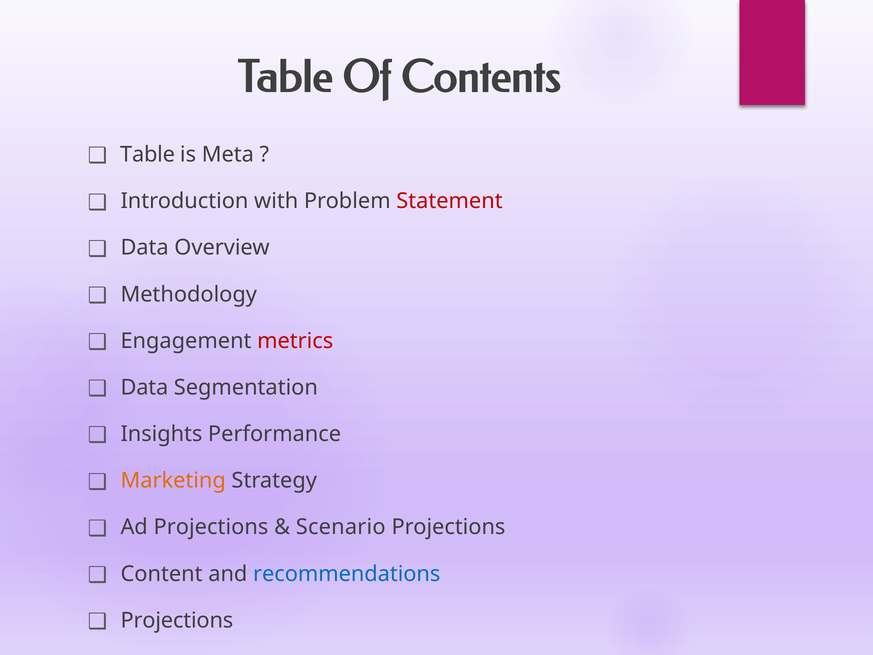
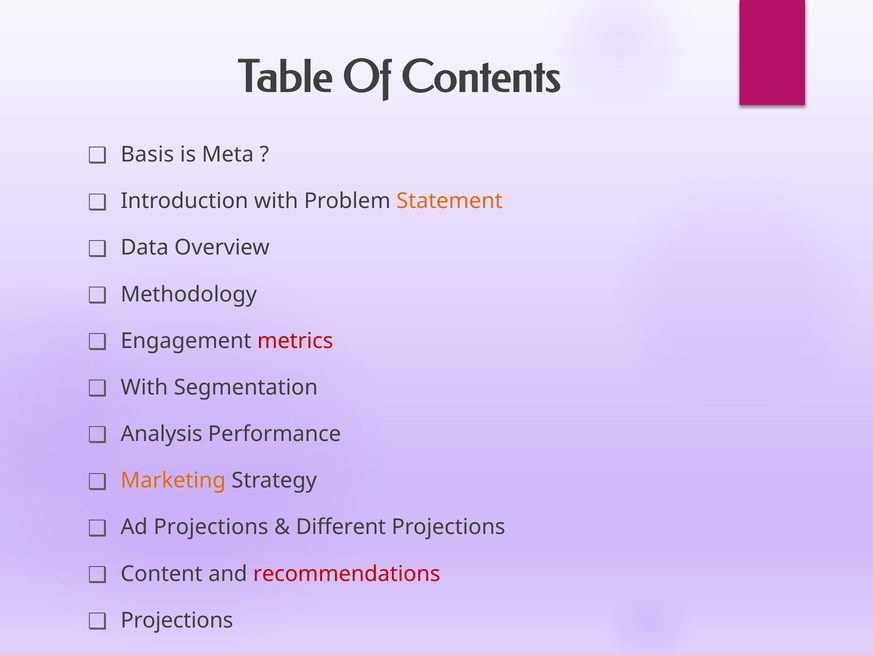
Table: Table -> Basis (147, 154)
Statement colour: red -> orange (449, 201)
Data: Data -> With (144, 387)
Insights: Insights -> Analysis (162, 434)
Scenario: Scenario -> Different (341, 527)
recommendations colour: blue -> red (347, 574)
